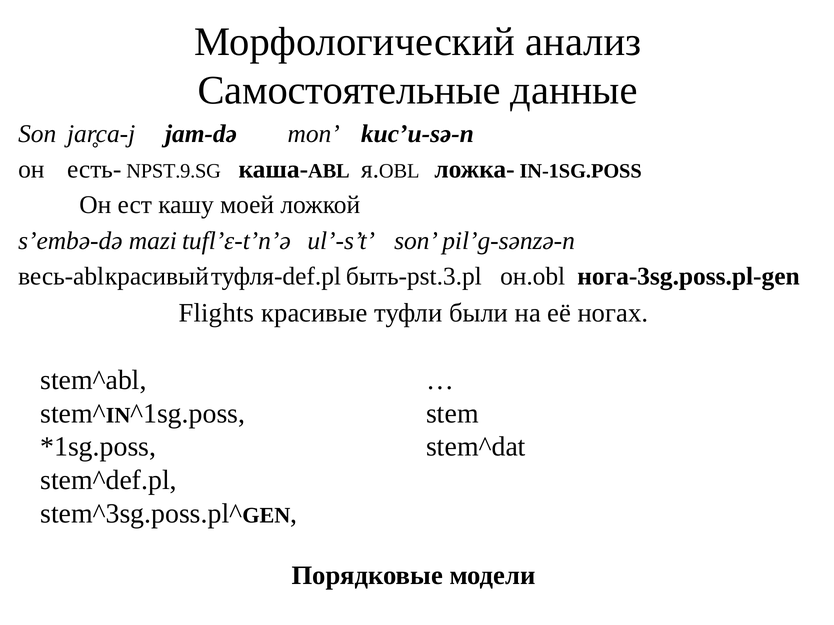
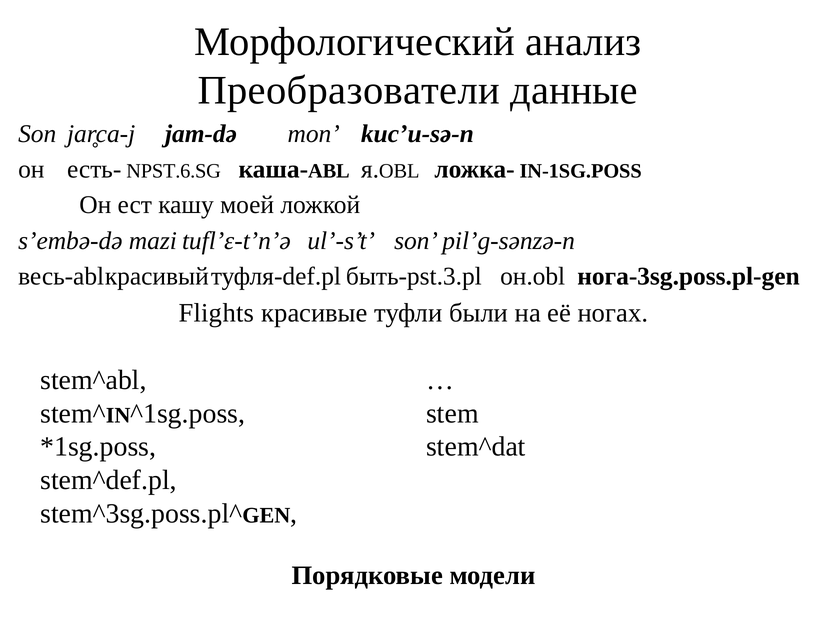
Самостоятельные: Самостоятельные -> Преобразователи (349, 91)
NPST.9.SG: NPST.9.SG -> NPST.6.SG (174, 171)
